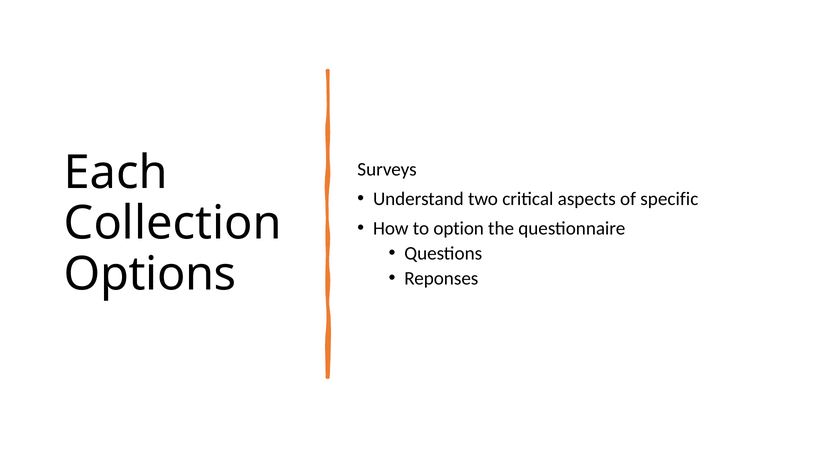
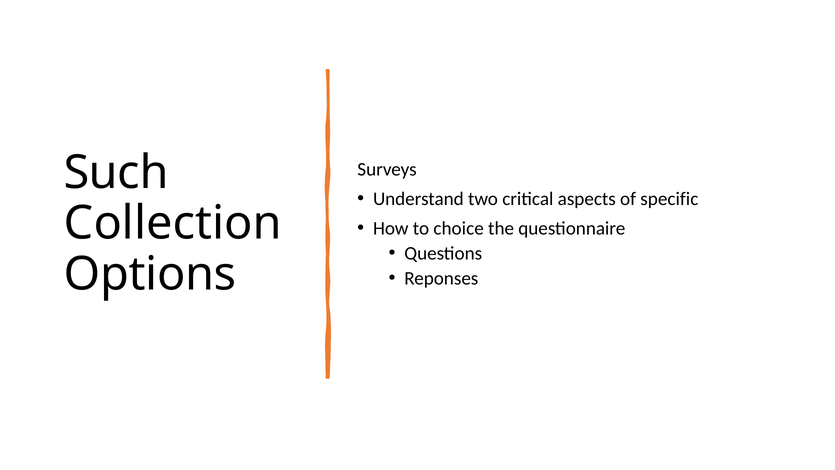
Each: Each -> Such (116, 173)
option: option -> choice (459, 228)
